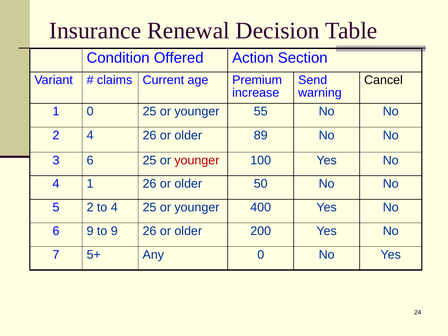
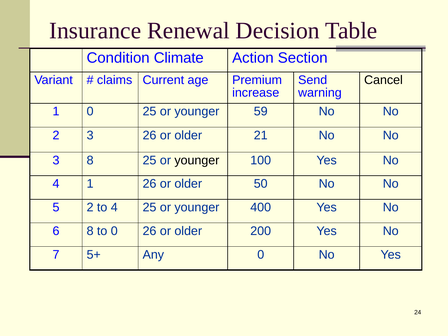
Offered: Offered -> Climate (179, 58)
55: 55 -> 59 (261, 111)
2 4: 4 -> 3 (90, 135)
89: 89 -> 21 (261, 135)
3 6: 6 -> 8 (90, 160)
younger colour: red -> black (197, 160)
6 9: 9 -> 8 (90, 231)
to 9: 9 -> 0 (114, 231)
